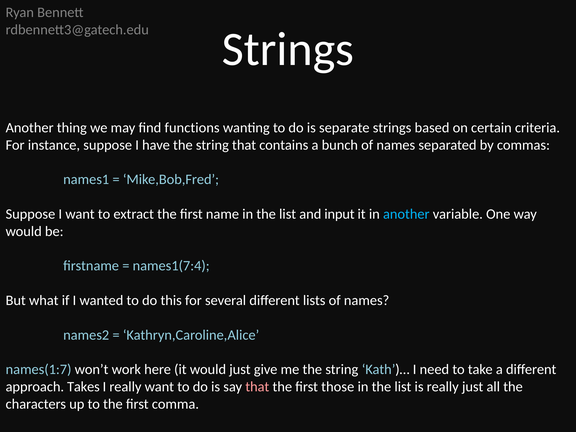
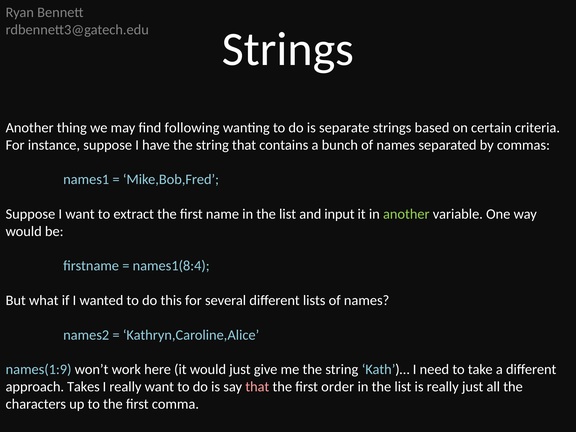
functions: functions -> following (192, 128)
another colour: light blue -> light green (406, 214)
names1(7:4: names1(7:4 -> names1(8:4 (171, 266)
names(1:7: names(1:7 -> names(1:9 (39, 370)
those: those -> order (338, 387)
